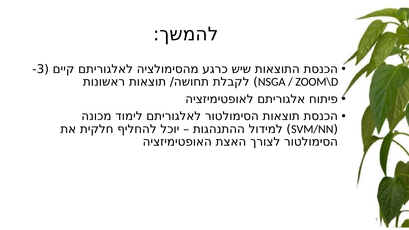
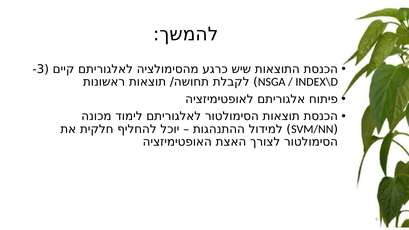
ZOOM\D: ZOOM\D -> INDEX\D (317, 82)
